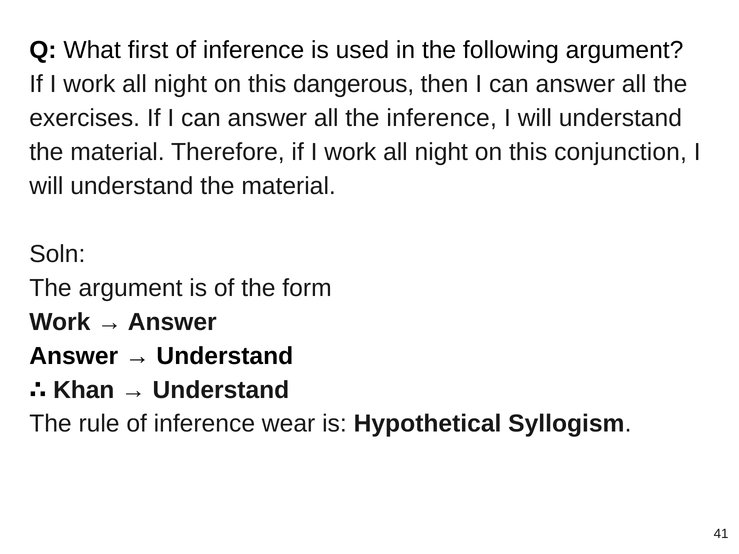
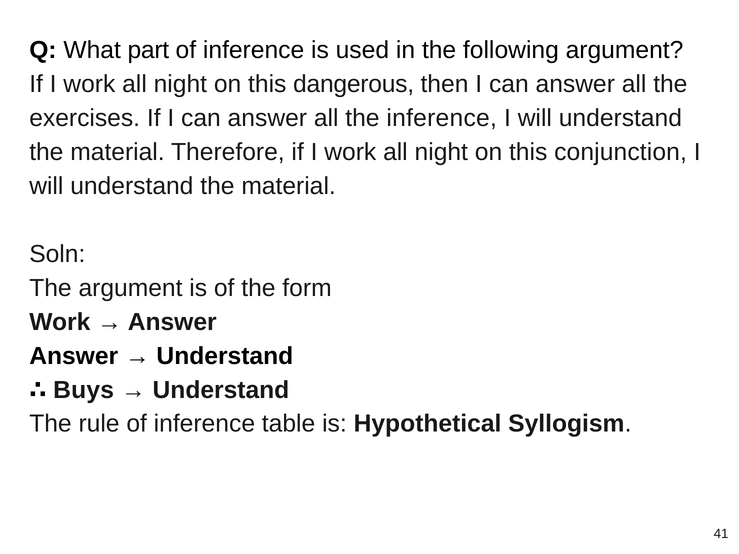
first: first -> part (148, 50)
Khan: Khan -> Buys (84, 390)
wear: wear -> table (289, 424)
